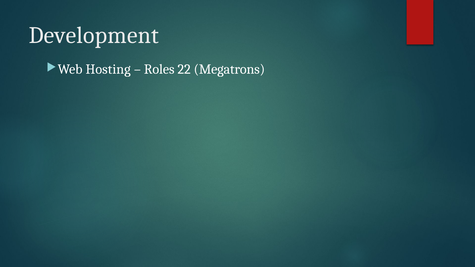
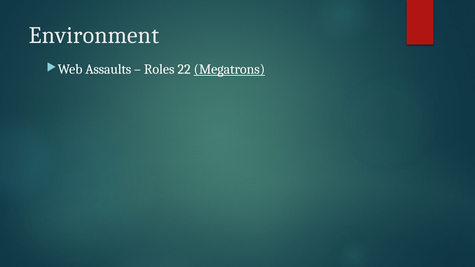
Development: Development -> Environment (94, 35)
Hosting: Hosting -> Assaults (108, 69)
Megatrons underline: none -> present (229, 69)
